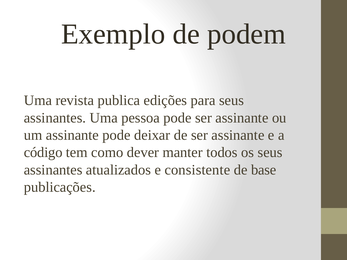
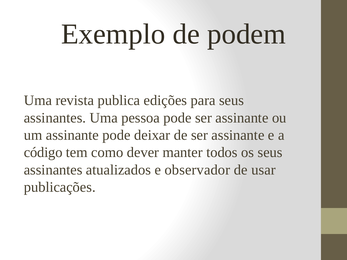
consistente: consistente -> observador (197, 170)
base: base -> usar (264, 170)
